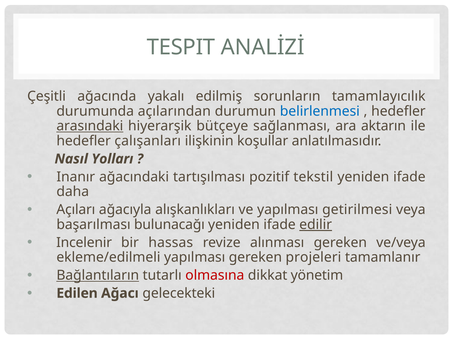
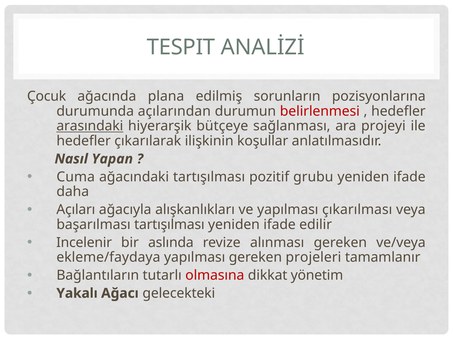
Çeşitli: Çeşitli -> Çocuk (47, 96)
yakalı: yakalı -> plana (166, 96)
tamamlayıcılık: tamamlayıcılık -> pozisyonlarına (379, 96)
belirlenmesi colour: blue -> red (320, 111)
aktarın: aktarın -> projeyi (383, 126)
çalışanları: çalışanları -> çıkarılarak (148, 141)
Yolları: Yolları -> Yapan (112, 159)
Inanır: Inanır -> Cuma (76, 177)
tekstil: tekstil -> grubu (313, 177)
getirilmesi: getirilmesi -> çıkarılması (357, 210)
başarılması bulunacağı: bulunacağı -> tartışılması (169, 225)
edilir underline: present -> none (316, 225)
hassas: hassas -> aslında (171, 243)
ekleme/edilmeli: ekleme/edilmeli -> ekleme/faydaya (108, 258)
Bağlantıların underline: present -> none (98, 276)
Edilen: Edilen -> Yakalı (77, 294)
